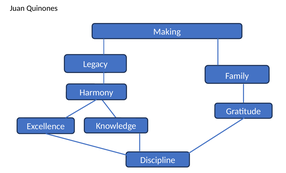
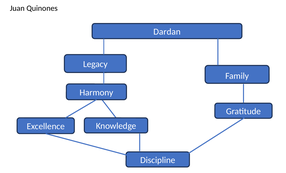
Making: Making -> Dardan (167, 32)
